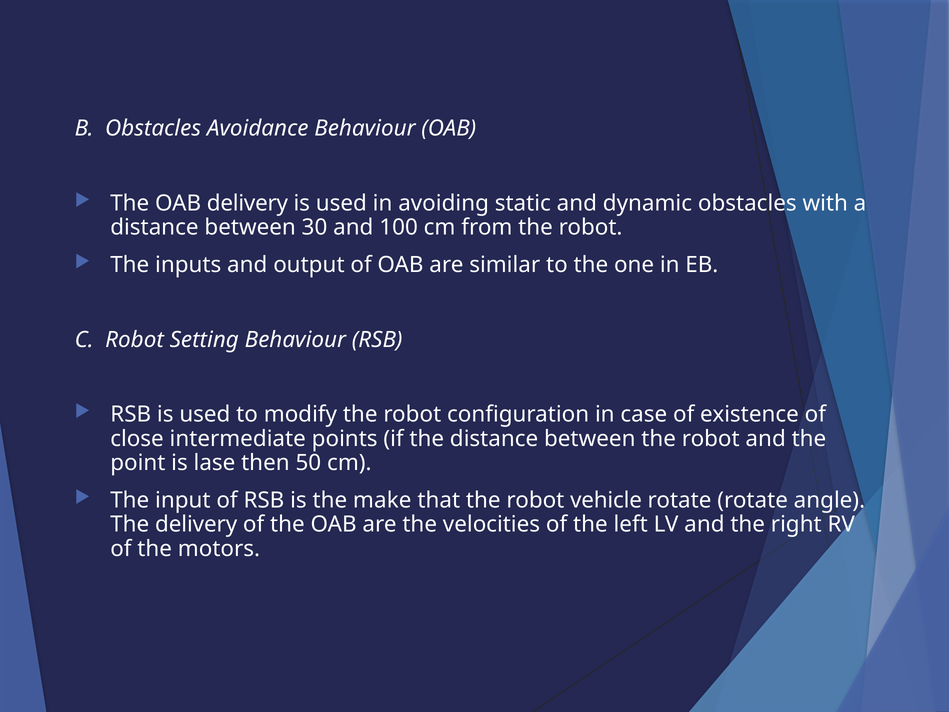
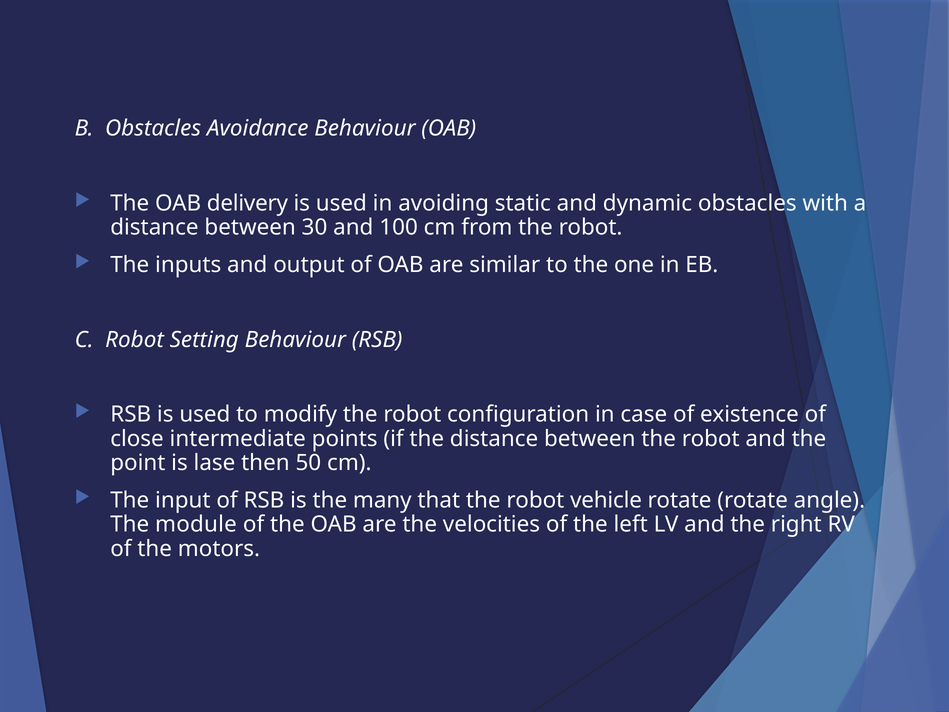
make: make -> many (382, 500)
The delivery: delivery -> module (196, 524)
